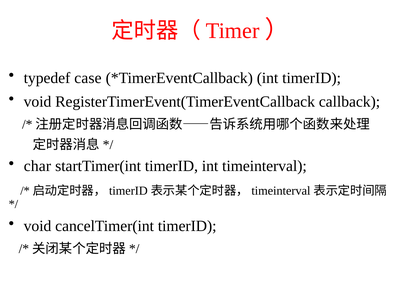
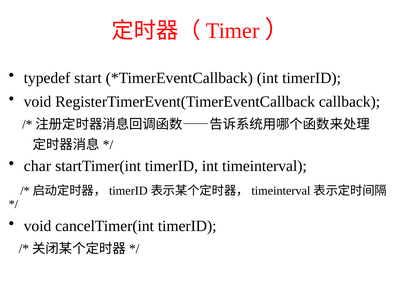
case: case -> start (88, 78)
